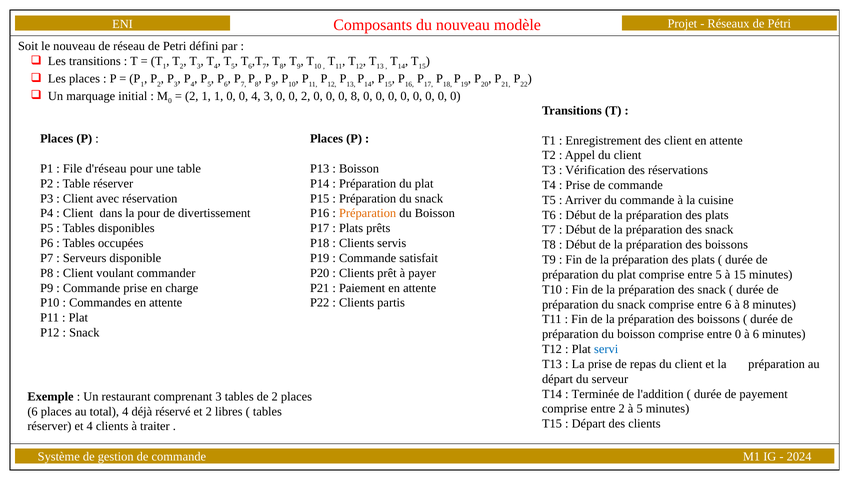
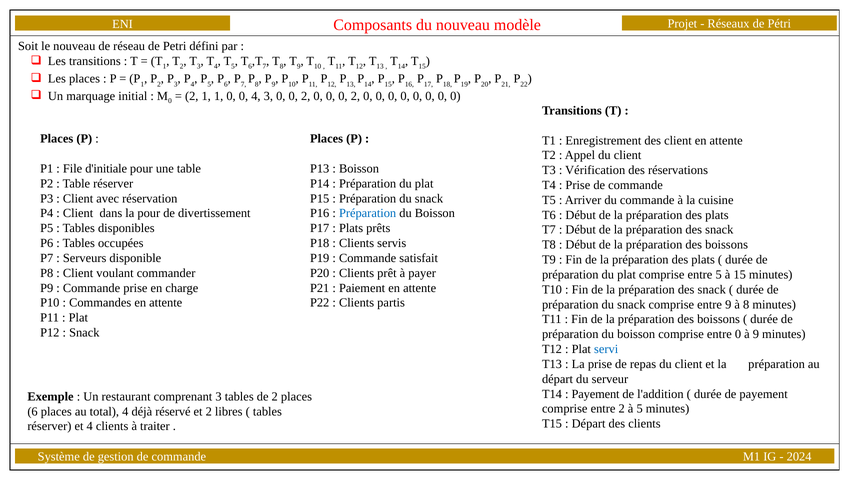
0 0 0 8: 8 -> 2 (355, 96)
d'réseau: d'réseau -> d'initiale (106, 169)
Préparation colour: orange -> blue (368, 213)
entre 6: 6 -> 9 (728, 304)
à 6: 6 -> 9 (756, 334)
Terminée: Terminée -> Payement (596, 394)
